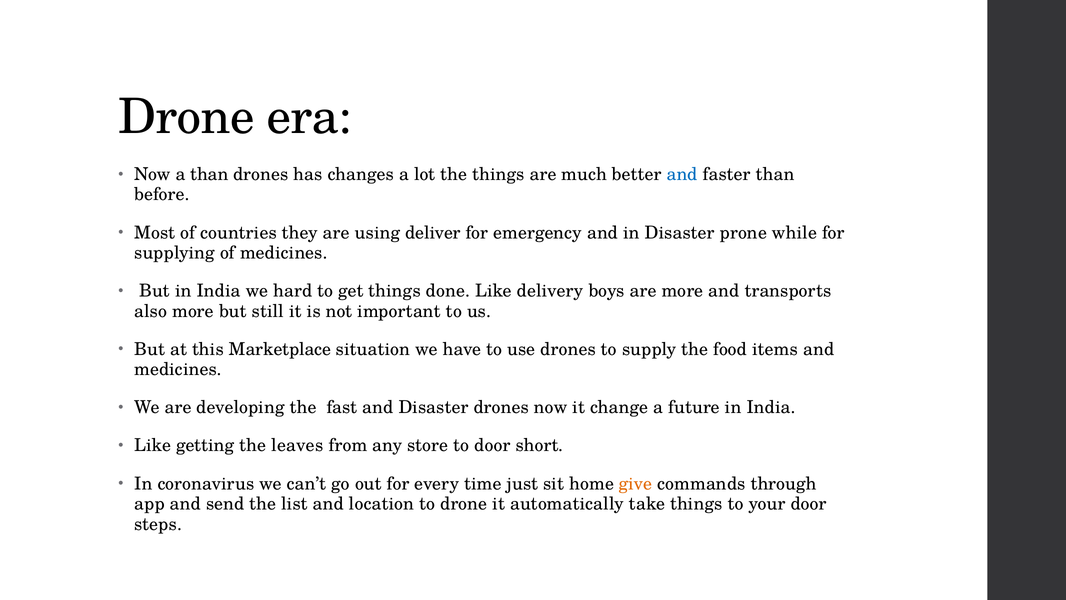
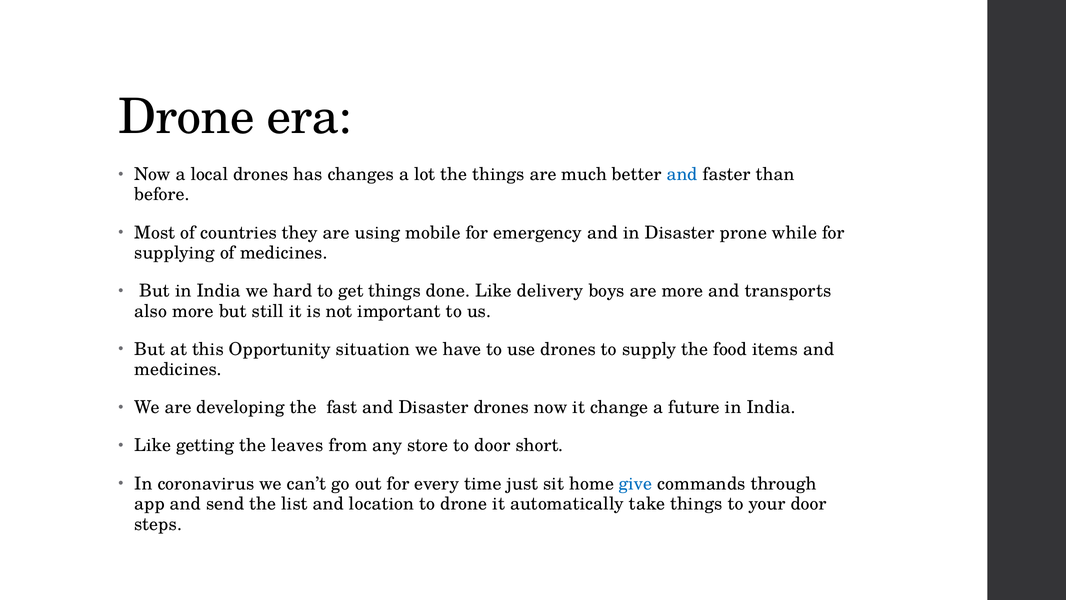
a than: than -> local (209, 174)
deliver: deliver -> mobile (433, 233)
Marketplace: Marketplace -> Opportunity (280, 349)
give colour: orange -> blue (636, 483)
